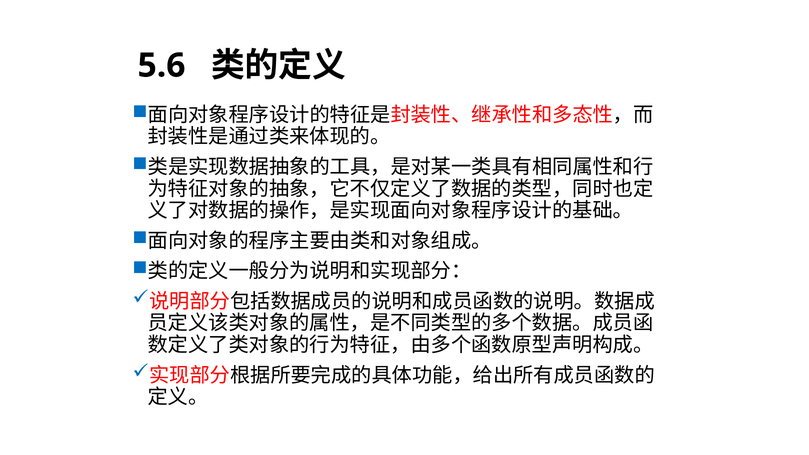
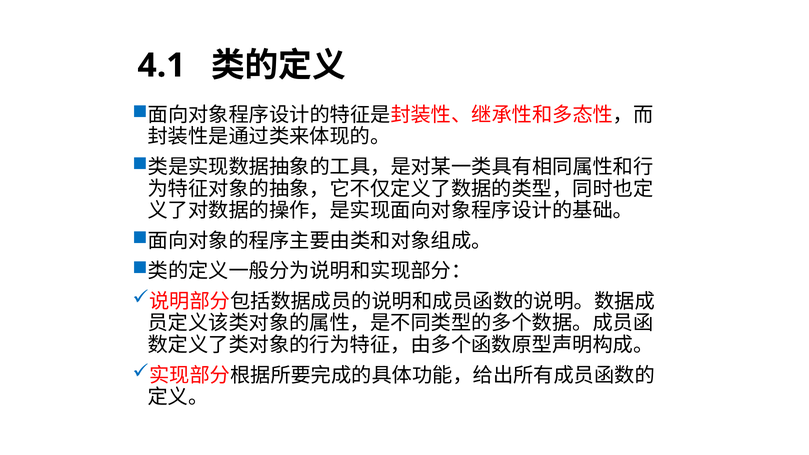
5.6: 5.6 -> 4.1 (162, 66)
